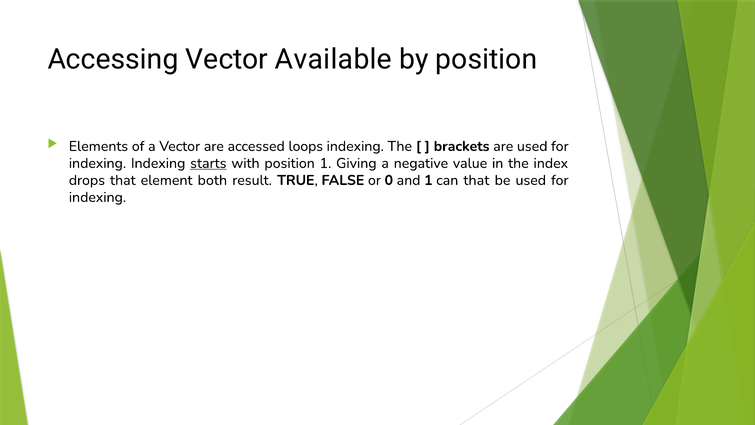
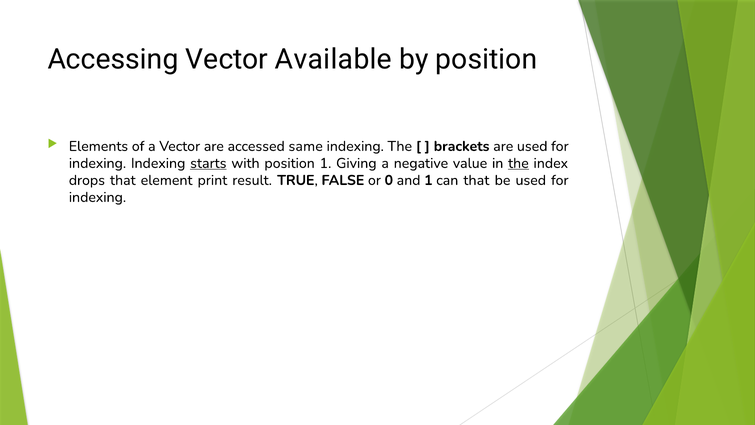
loops: loops -> same (306, 146)
the underline: none -> present (518, 163)
both: both -> print (212, 180)
